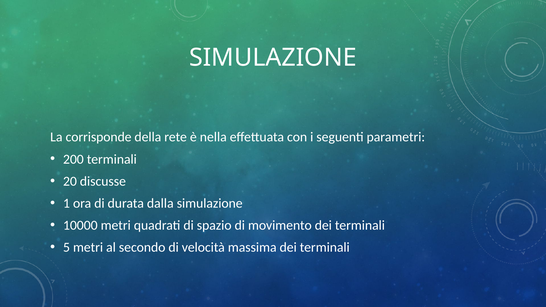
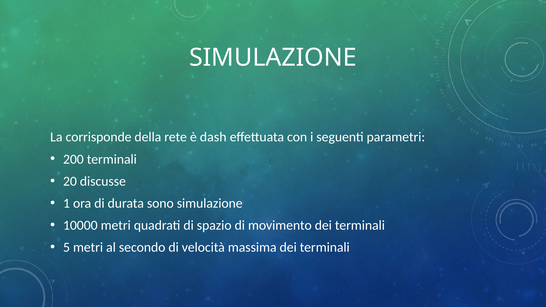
nella: nella -> dash (213, 137)
dalla: dalla -> sono (160, 203)
